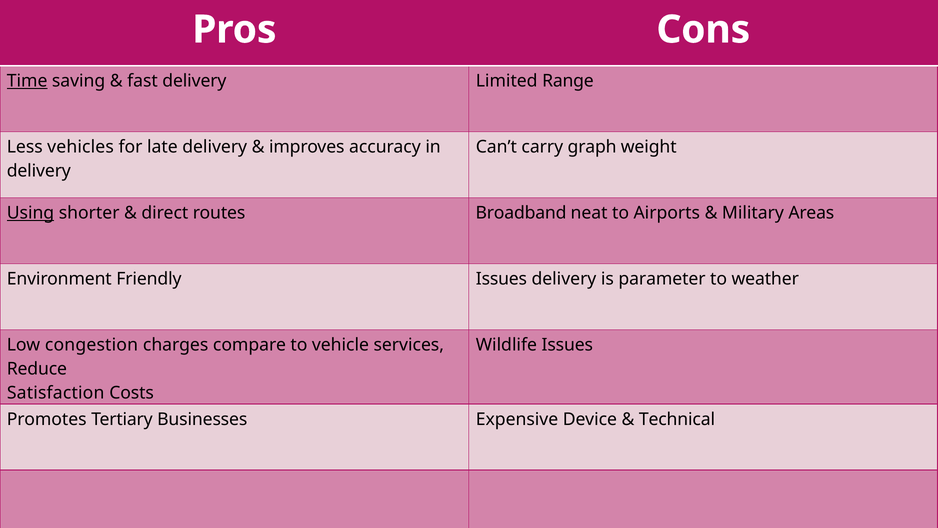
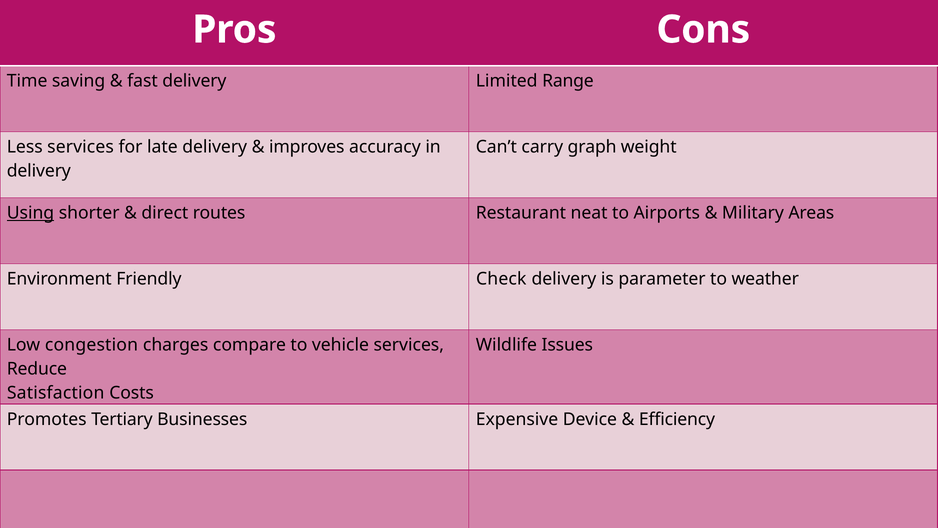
Time underline: present -> none (27, 81)
Less vehicles: vehicles -> services (81, 147)
Broadband: Broadband -> Restaurant (521, 213)
Friendly Issues: Issues -> Check (501, 279)
Technical: Technical -> Efficiency (677, 419)
